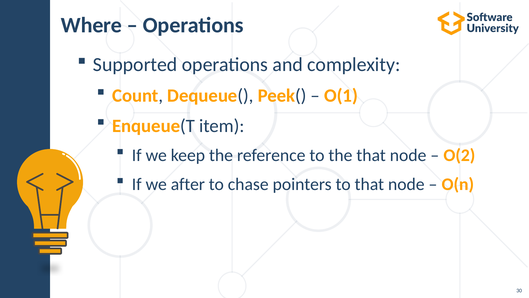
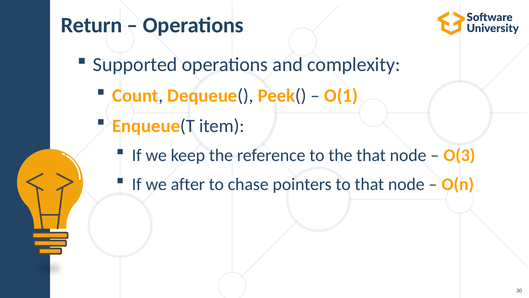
Where: Where -> Return (91, 25)
O(2: O(2 -> O(3 (459, 155)
